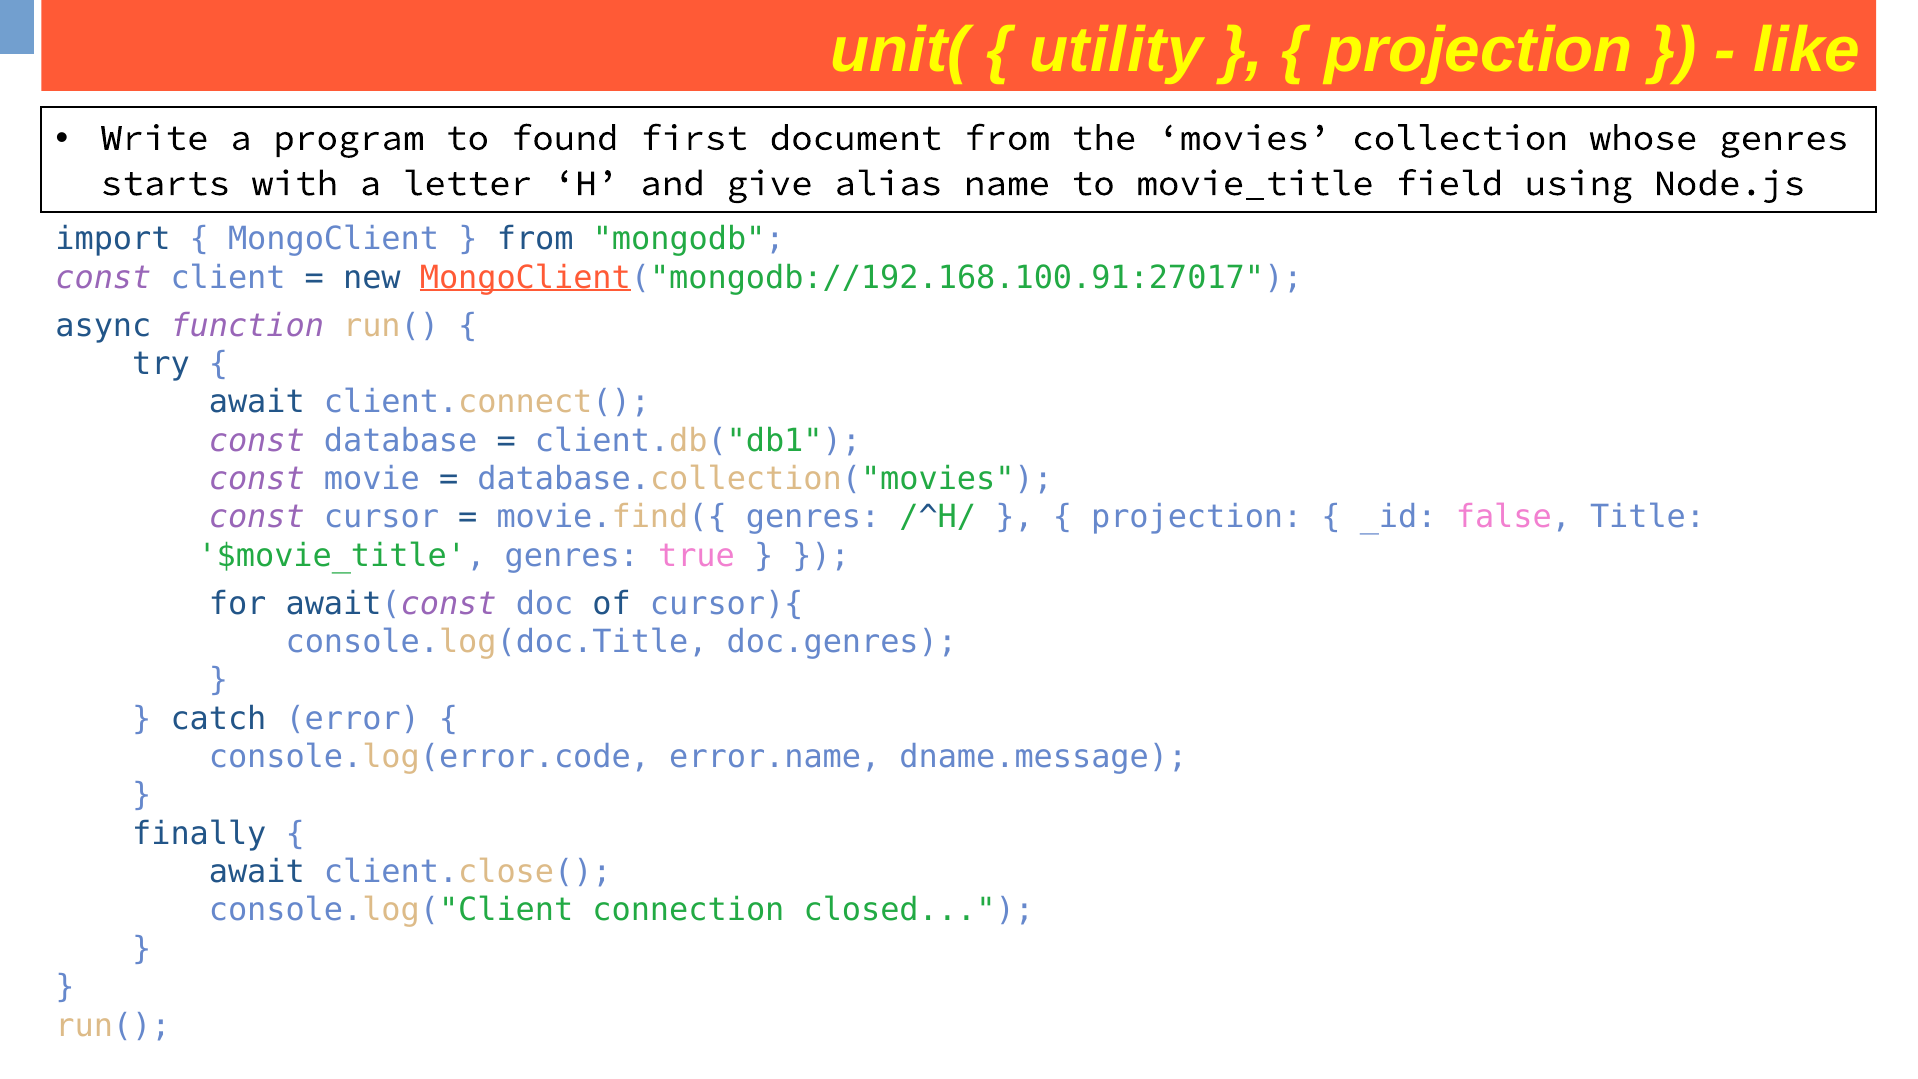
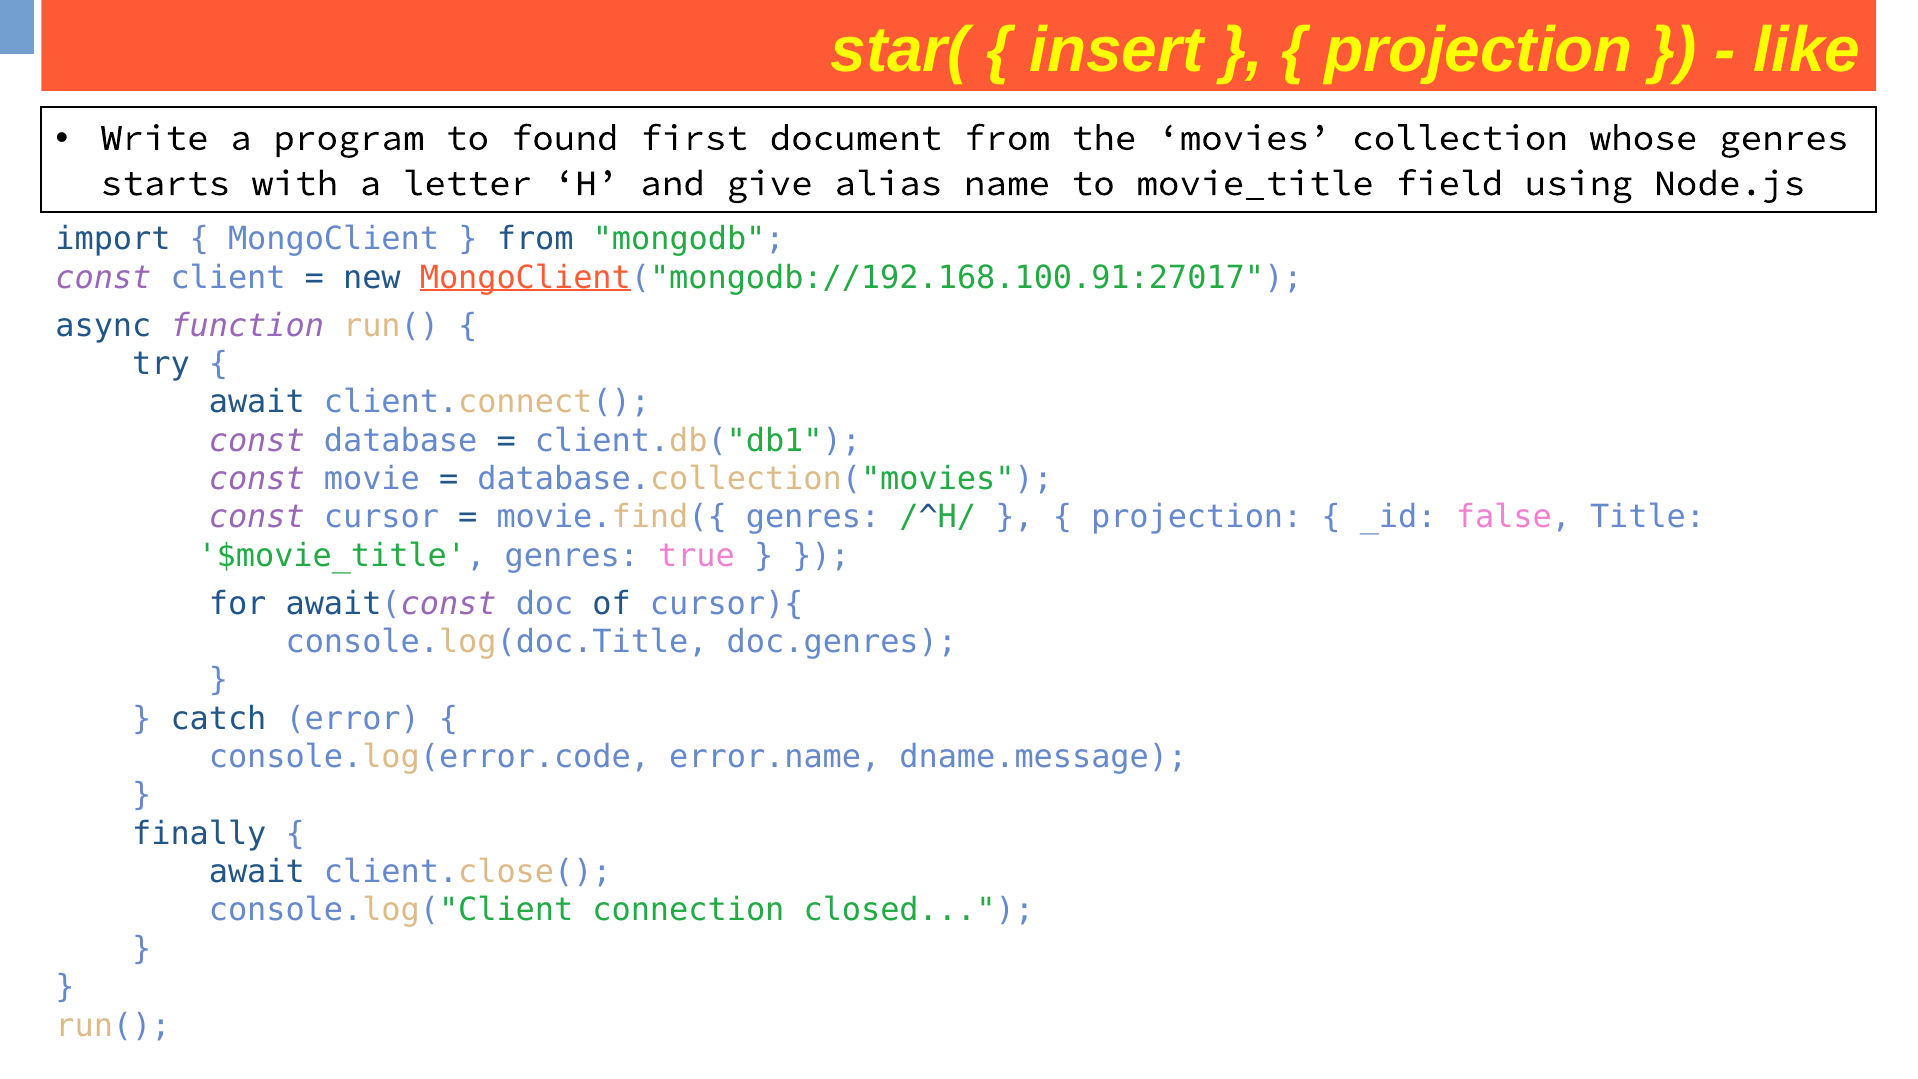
unit(: unit( -> star( (900, 50)
utility: utility -> insert (1116, 50)
